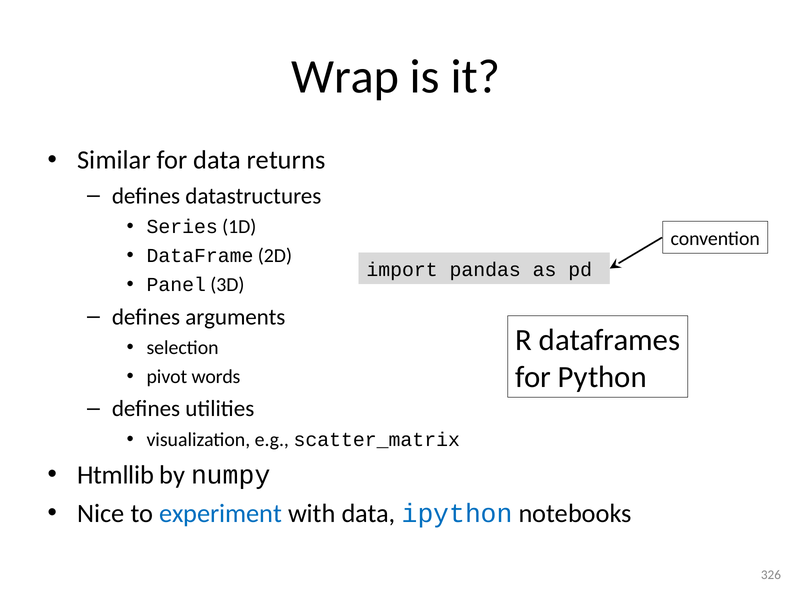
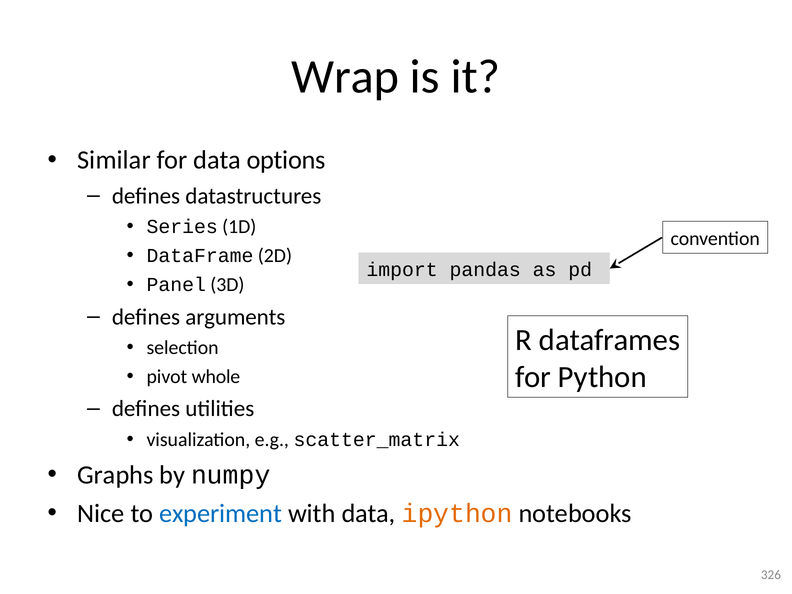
returns: returns -> options (286, 160)
words: words -> whole (216, 377)
Htmllib: Htmllib -> Graphs (115, 475)
ipython colour: blue -> orange (457, 514)
